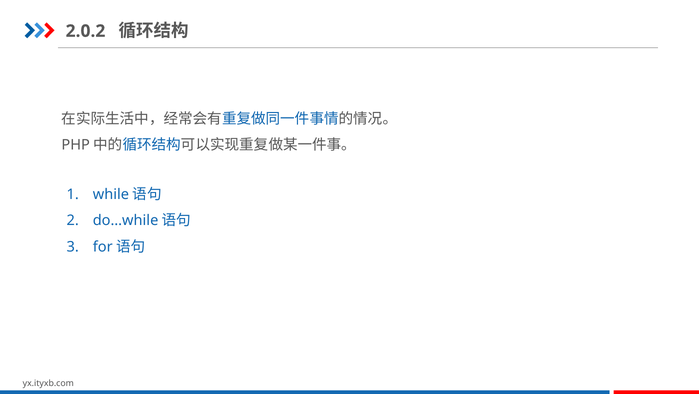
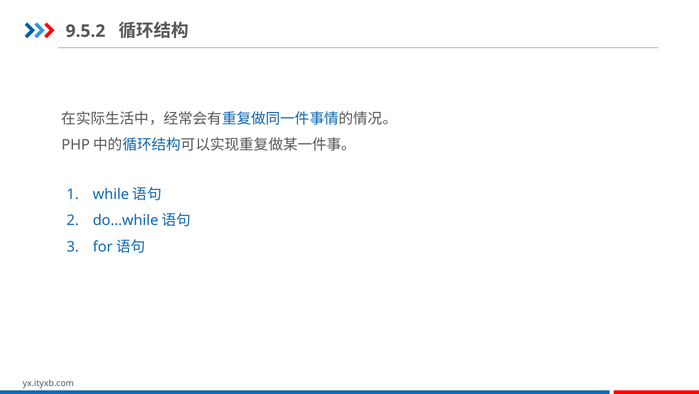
2.0.2: 2.0.2 -> 9.5.2 (85, 31)
